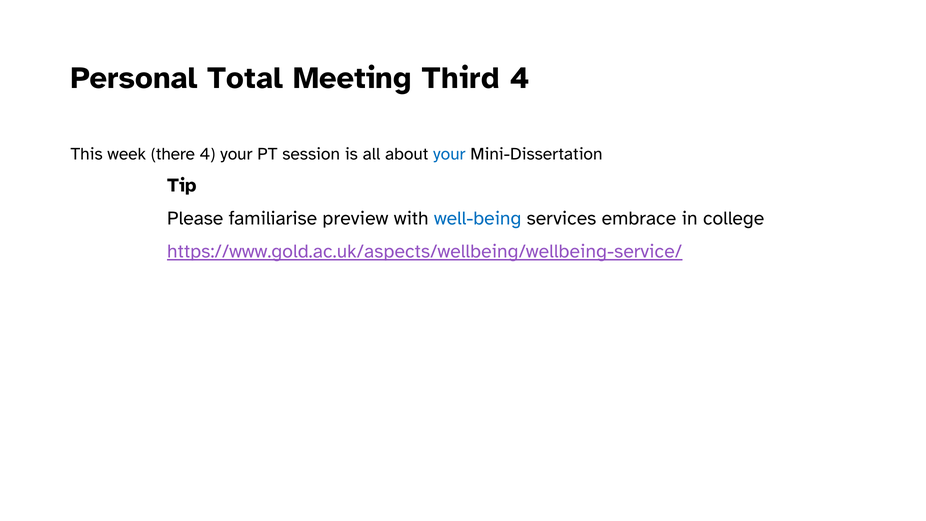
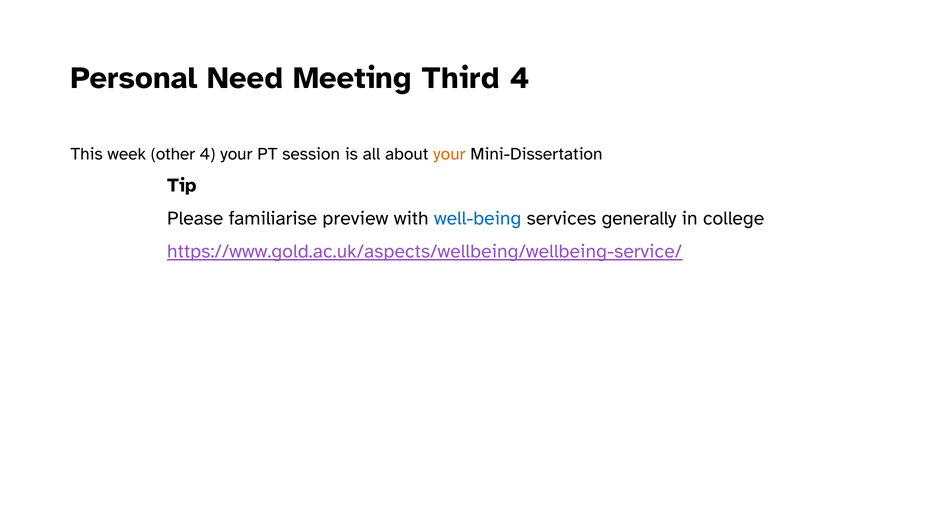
Total: Total -> Need (245, 78)
there: there -> other (173, 154)
your colour: blue -> orange (449, 154)
embrace: embrace -> generally (639, 218)
